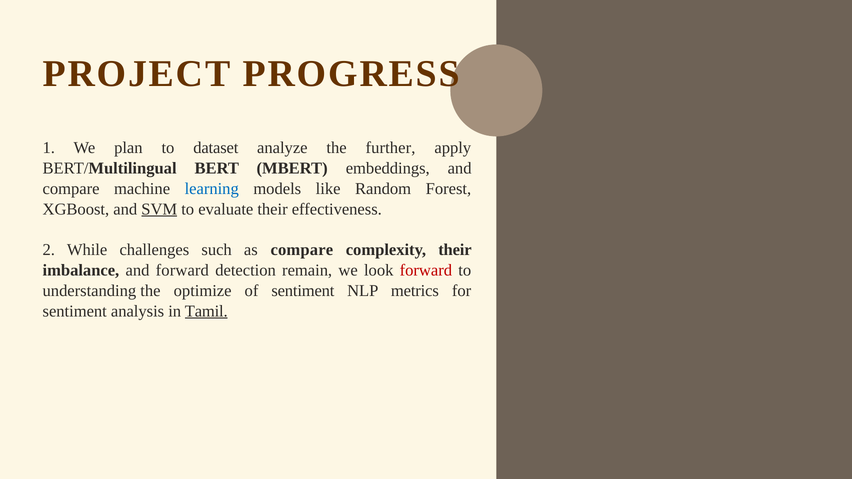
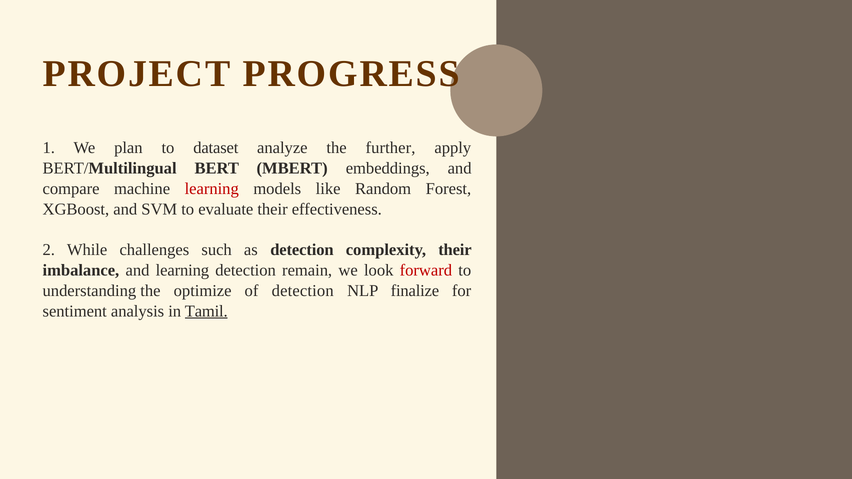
learning colour: blue -> red (212, 189)
SVM underline: present -> none (159, 209)
as compare: compare -> detection (302, 250)
and forward: forward -> learning (182, 270)
of sentiment: sentiment -> detection (303, 291)
metrics: metrics -> finalize (415, 291)
